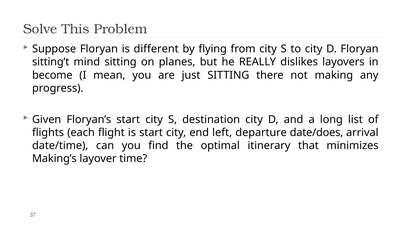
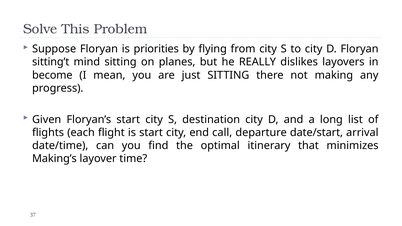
different: different -> priorities (156, 49)
left: left -> call (222, 133)
date/does: date/does -> date/start (316, 133)
